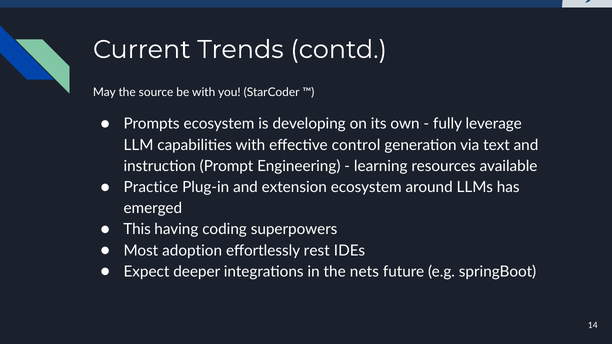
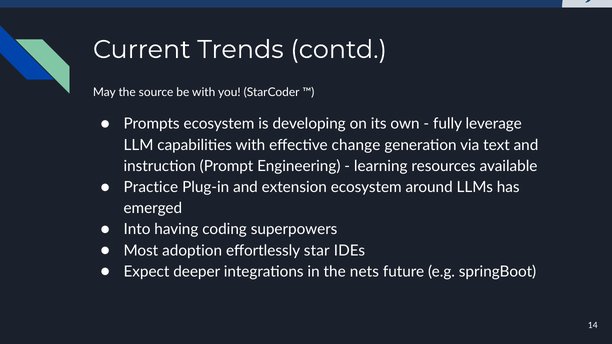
control: control -> change (356, 145)
This: This -> Into (137, 230)
rest: rest -> star (317, 251)
